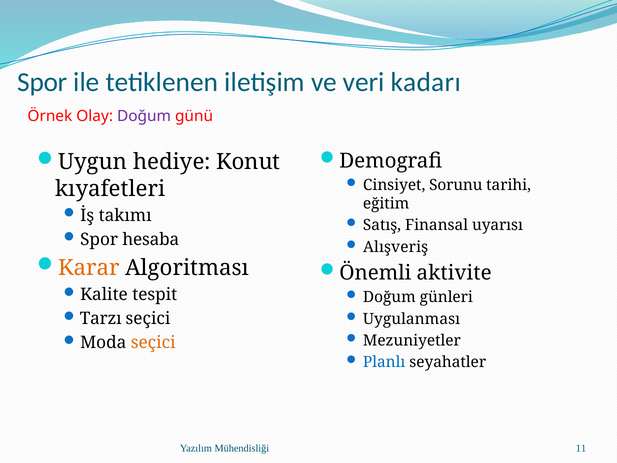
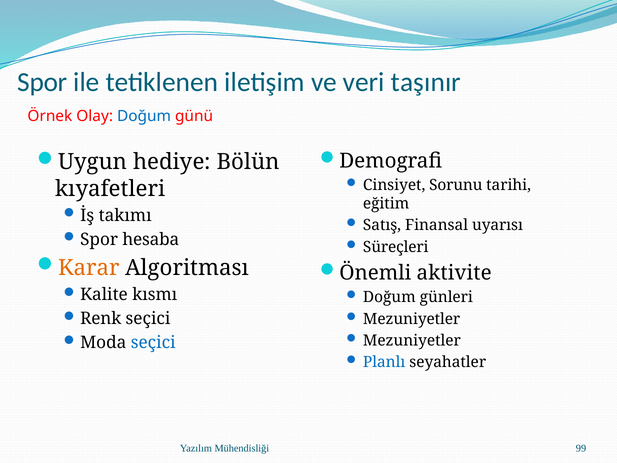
kadarı: kadarı -> taşınır (426, 82)
Doğum colour: purple -> blue (144, 116)
Konut: Konut -> Bölün (248, 162)
Alışveriş: Alışveriş -> Süreçleri (396, 247)
tespit: tespit -> kısmı (155, 295)
Tarzı: Tarzı -> Renk (101, 319)
Uygulanması: Uygulanması -> Mezuniyetler (412, 319)
seçici colour: orange -> blue (153, 343)
11: 11 -> 99 (581, 448)
